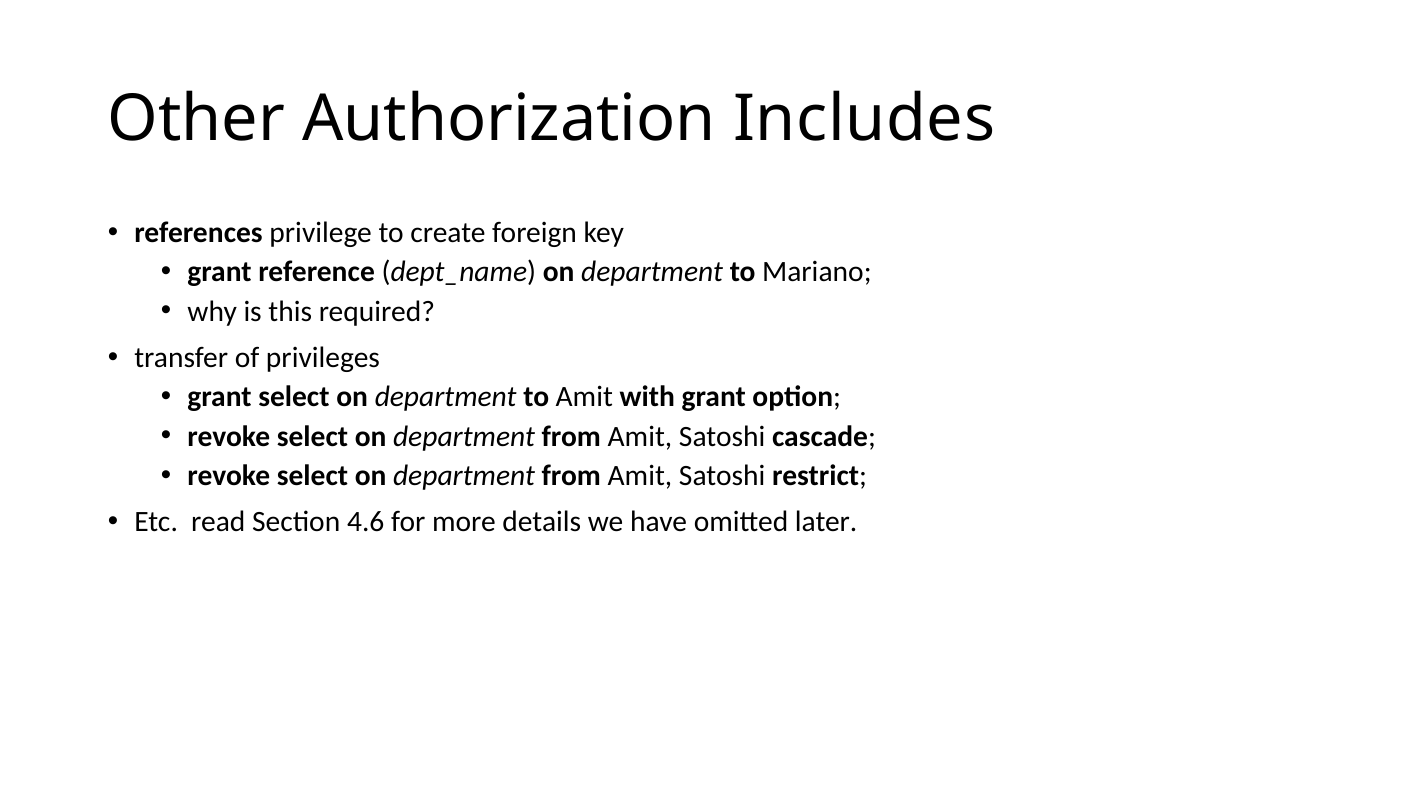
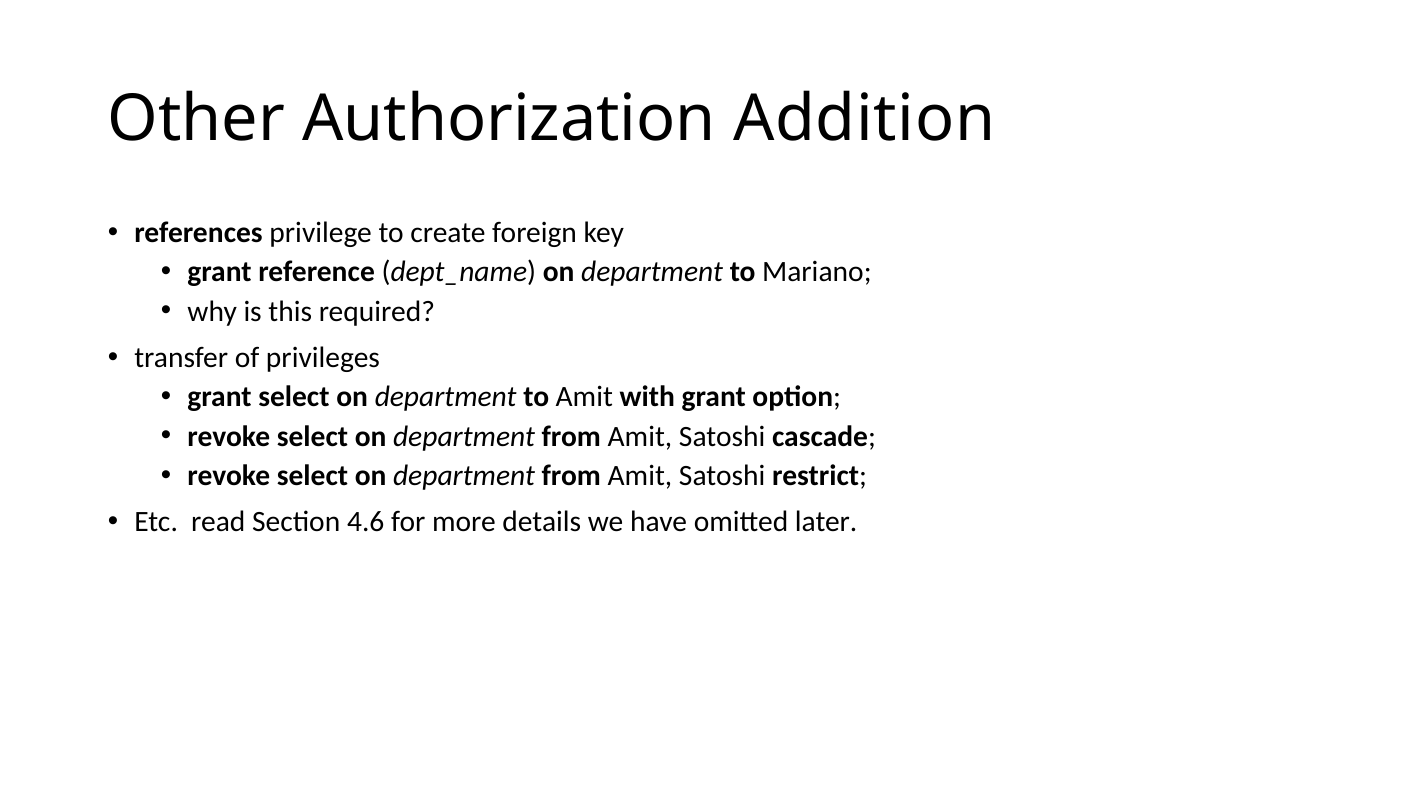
Includes: Includes -> Addition (864, 119)
